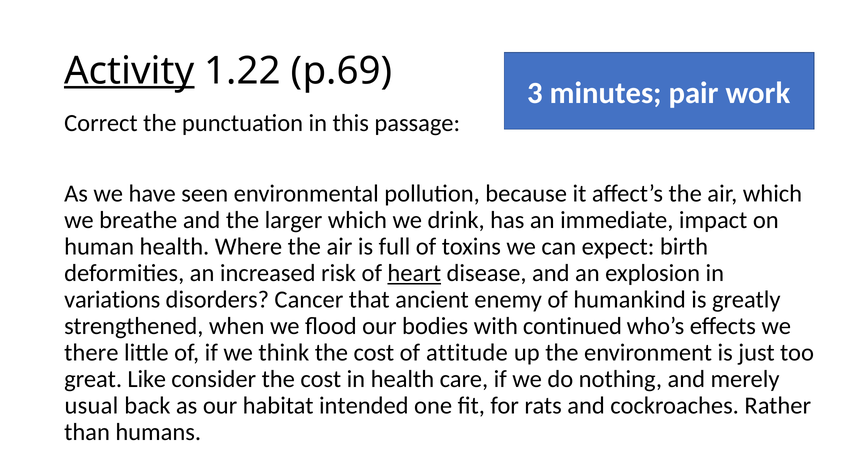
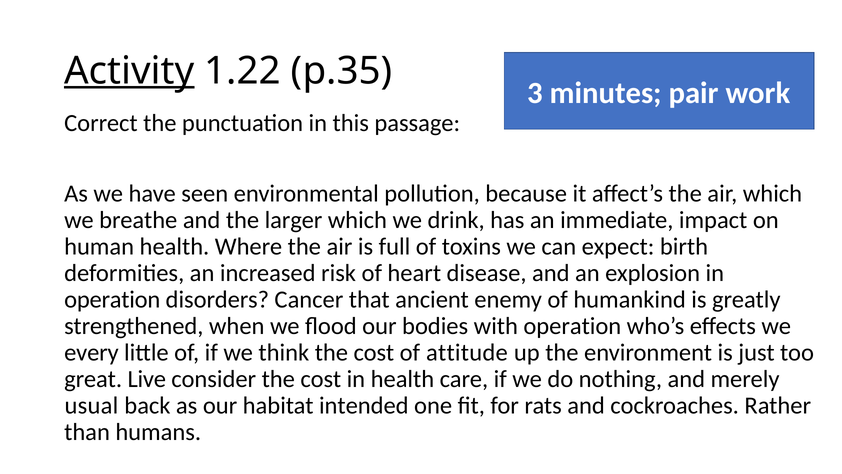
p.69: p.69 -> p.35 (342, 71)
heart underline: present -> none (414, 273)
variations: variations -> operation (112, 299)
with continued: continued -> operation (572, 326)
there: there -> every (91, 352)
Like: Like -> Live (147, 379)
